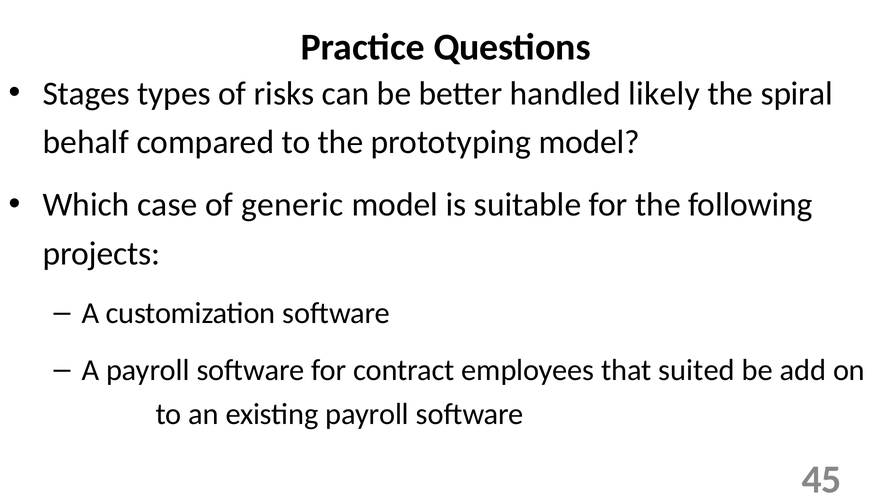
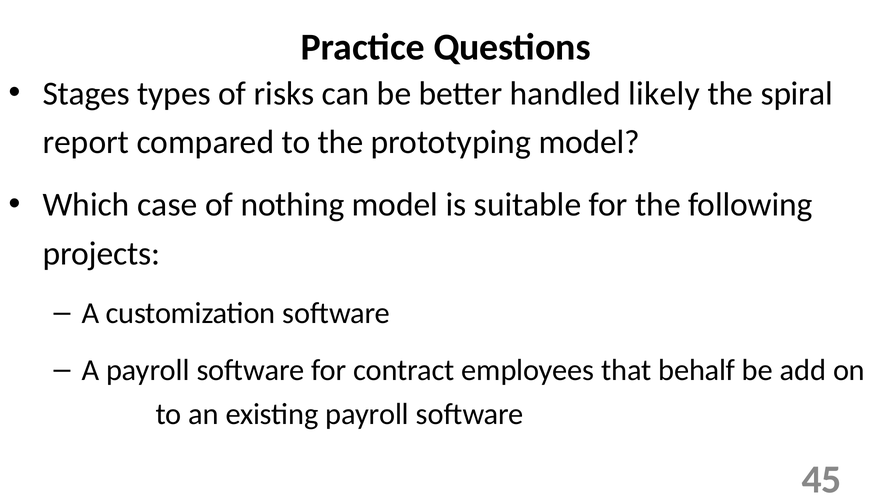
behalf: behalf -> report (86, 142)
generic: generic -> nothing (293, 205)
suited: suited -> behalf (697, 370)
